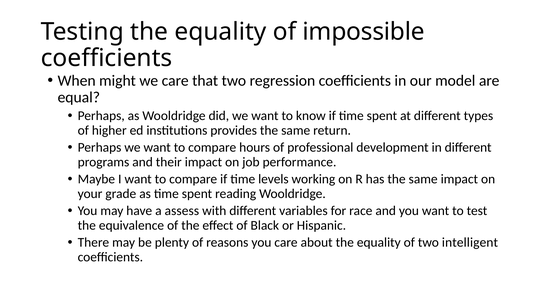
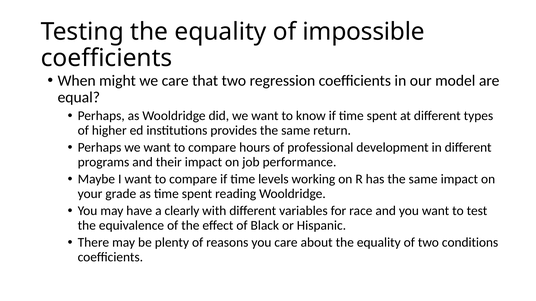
assess: assess -> clearly (182, 211)
intelligent: intelligent -> conditions (470, 243)
